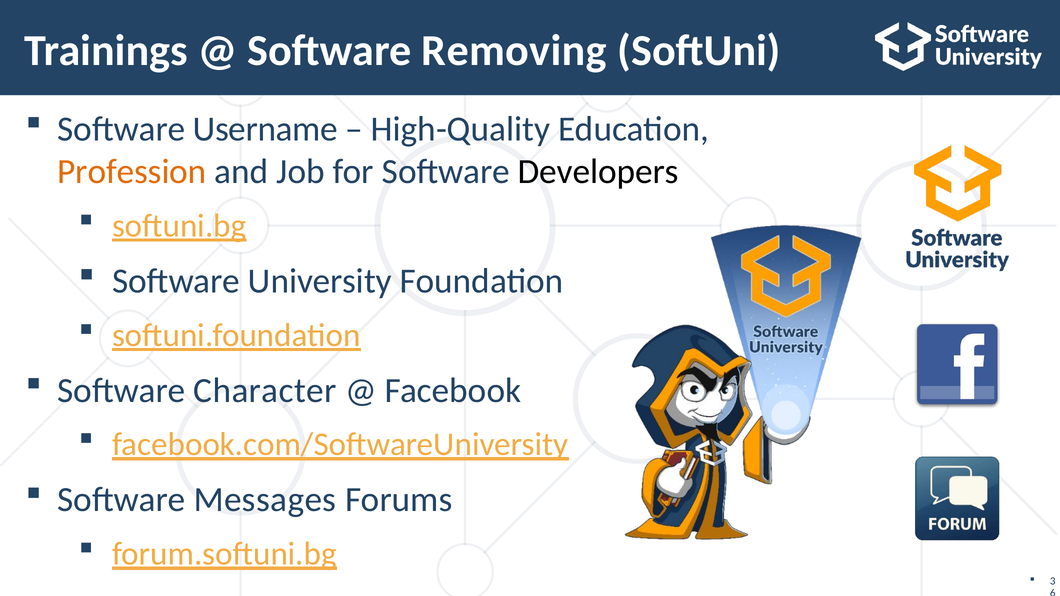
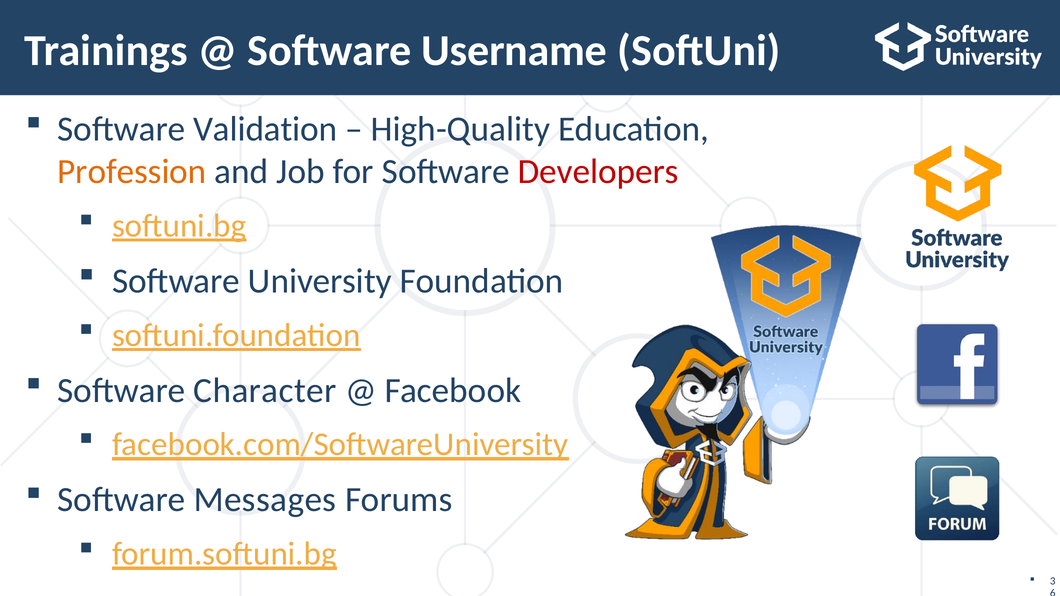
Removing: Removing -> Username (514, 51)
Username: Username -> Validation (265, 129)
Developers colour: black -> red (598, 172)
